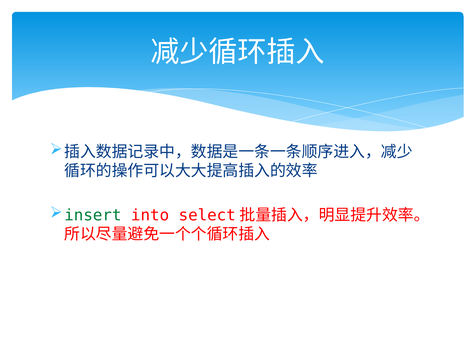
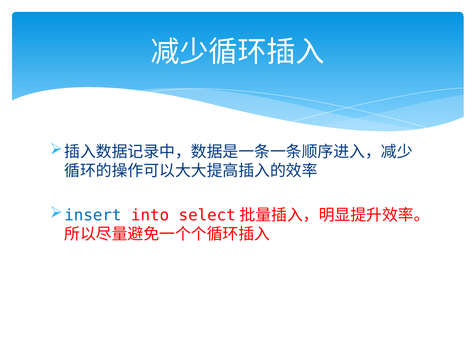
insert colour: green -> blue (93, 215)
